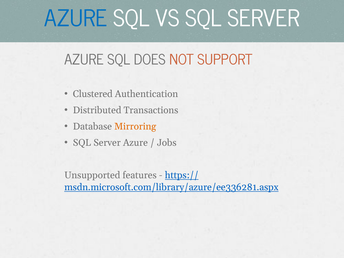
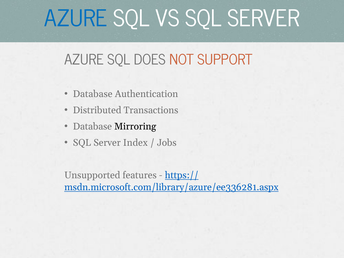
Clustered: Clustered -> Database (93, 94)
Mirroring colour: orange -> black (135, 126)
Server Azure: Azure -> Index (135, 143)
